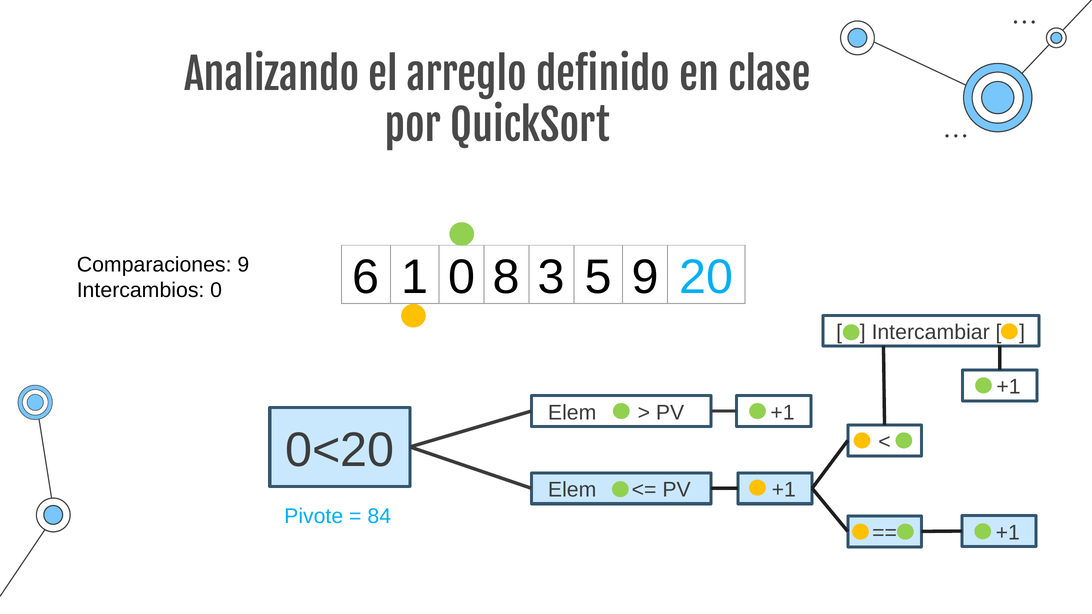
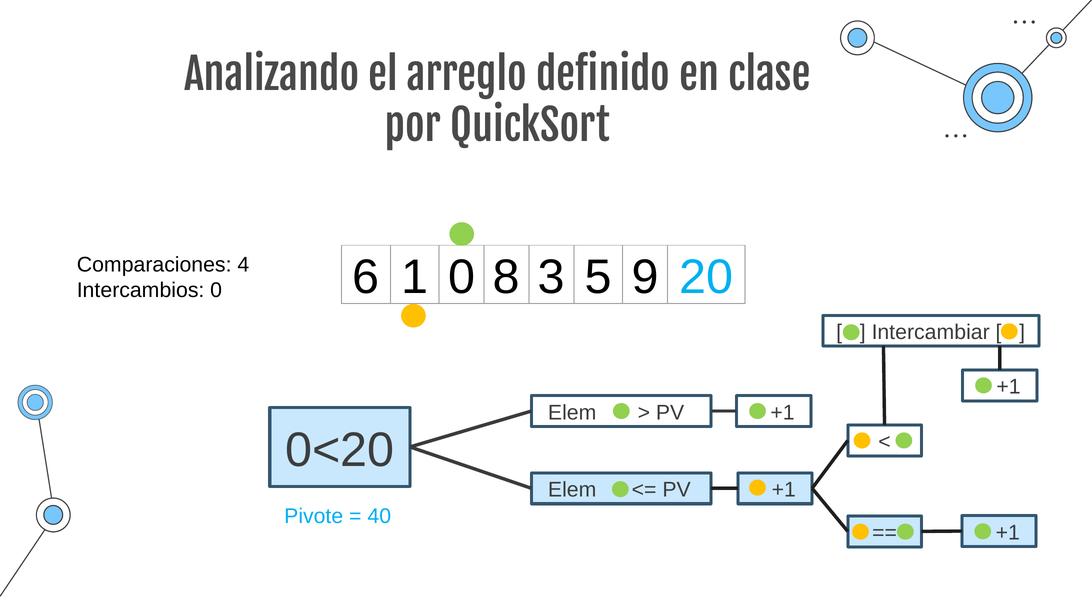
Comparaciones 9: 9 -> 4 (243, 265)
84: 84 -> 40 (379, 517)
